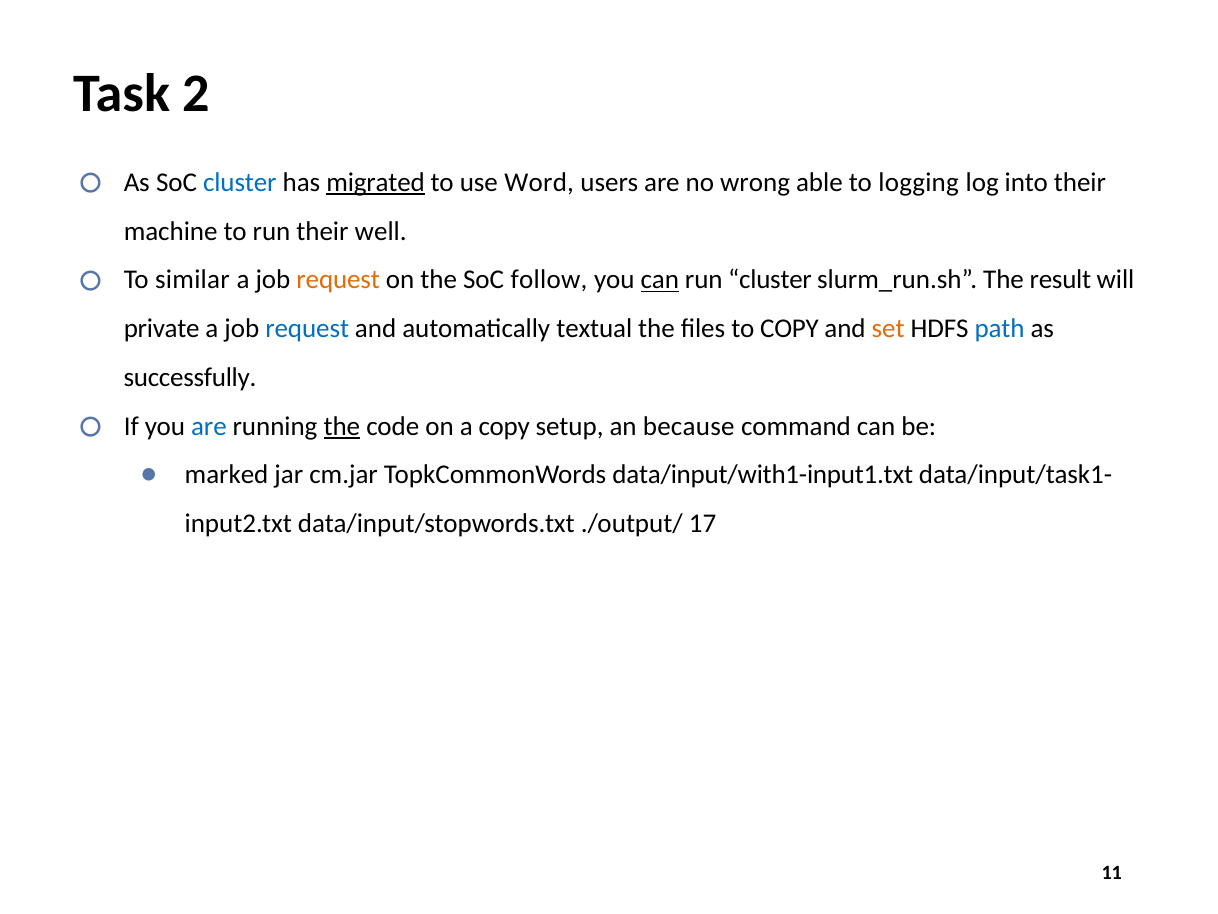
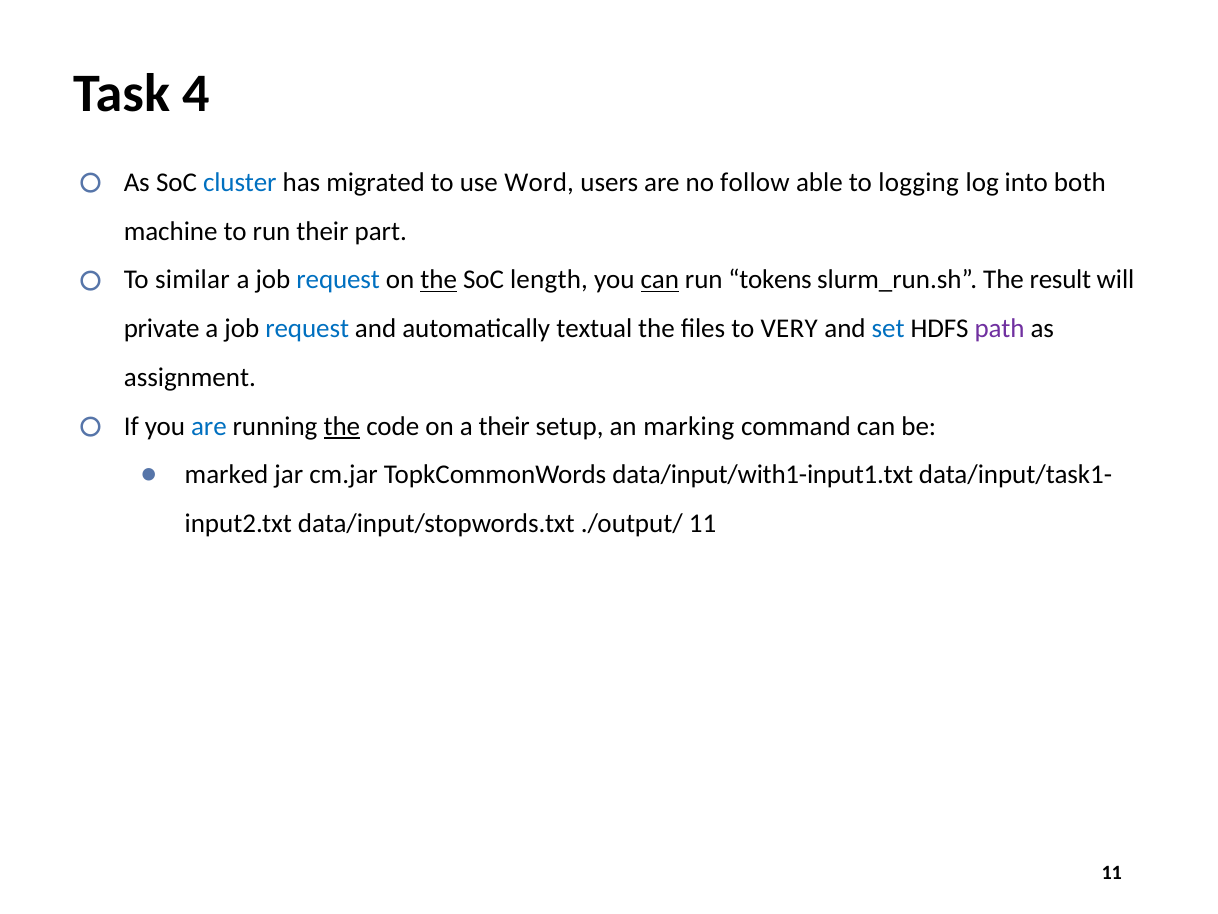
2: 2 -> 4 (196, 93)
migrated underline: present -> none (376, 183)
wrong: wrong -> follow (755, 183)
into their: their -> both (1080, 183)
well: well -> part (381, 231)
request colour: orange -> blue (338, 280)
the underline: none -> present (439, 280)
follow: follow -> length (549, 280)
run cluster: cluster -> tokens (770, 280)
to COPY: COPY -> VERY (789, 329)
set colour: orange -> blue (888, 329)
path colour: blue -> purple (1000, 329)
successfully: successfully -> assignment (190, 377)
a copy: copy -> their (504, 426)
because: because -> marking (689, 426)
./output/ 17: 17 -> 11 (703, 523)
